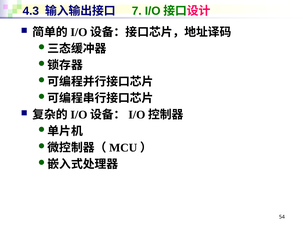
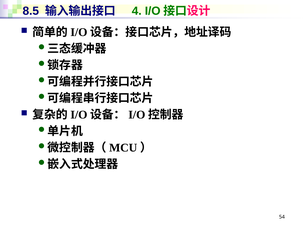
4.3: 4.3 -> 8.5 (31, 11)
7: 7 -> 4 (137, 11)
